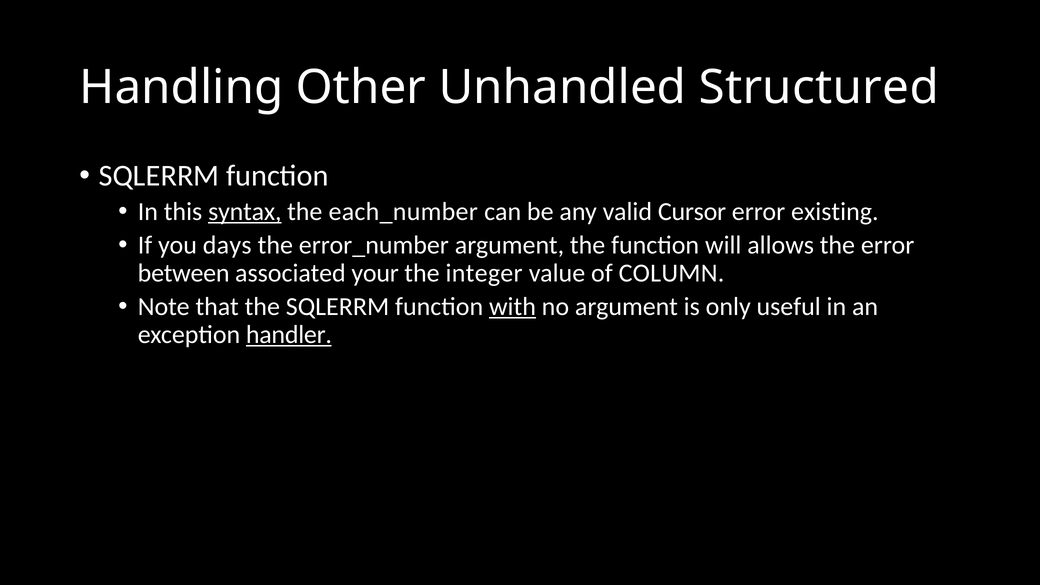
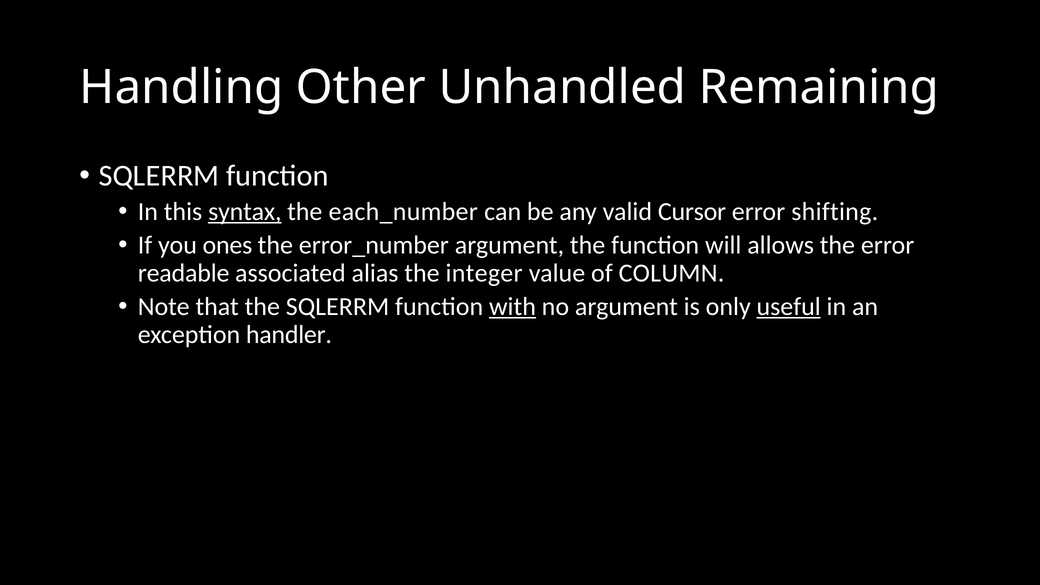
Structured: Structured -> Remaining (819, 87)
existing: existing -> shifting (835, 212)
days: days -> ones (227, 245)
between: between -> readable (184, 273)
your: your -> alias (375, 273)
useful underline: none -> present (789, 307)
handler underline: present -> none (289, 335)
